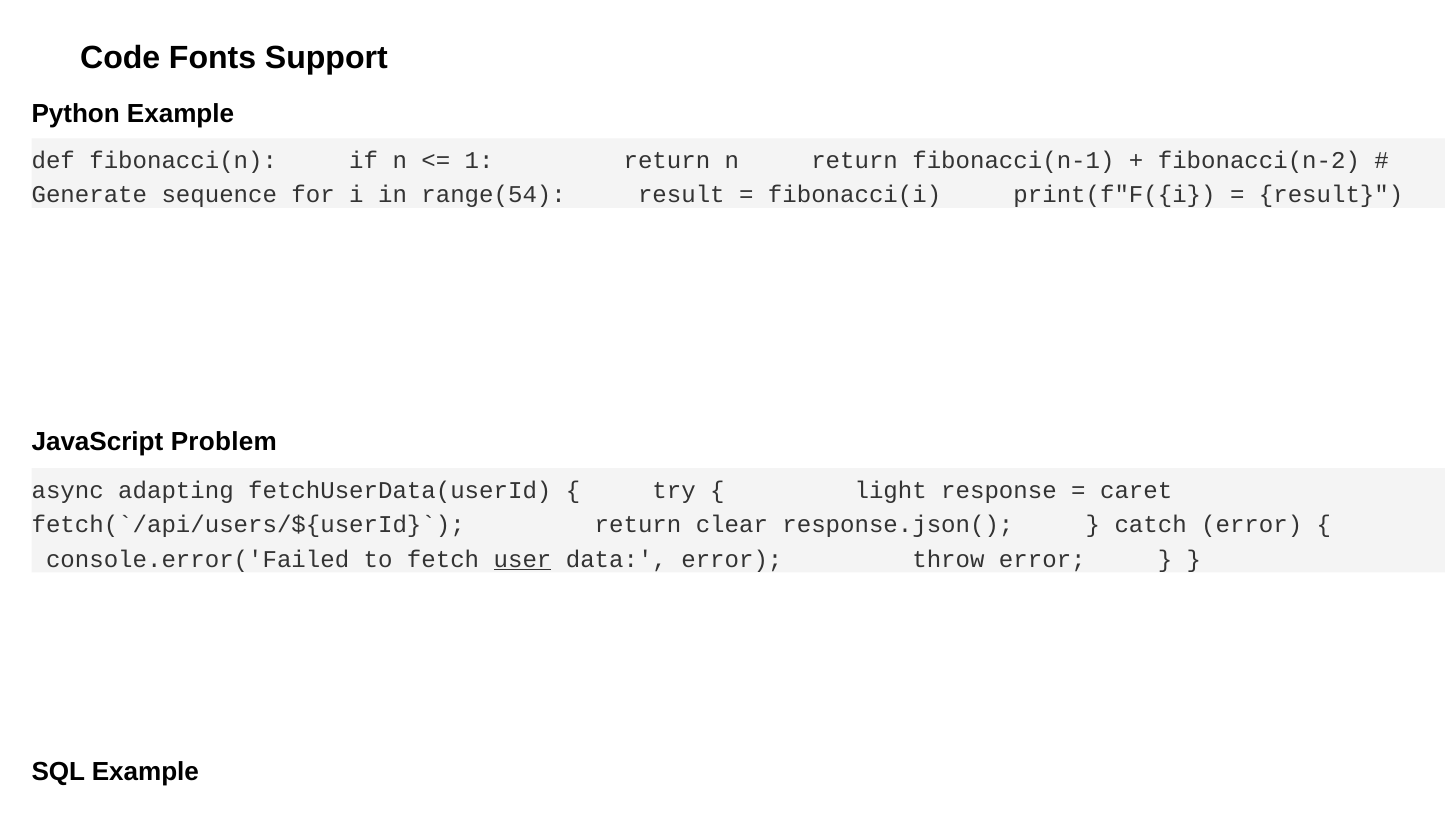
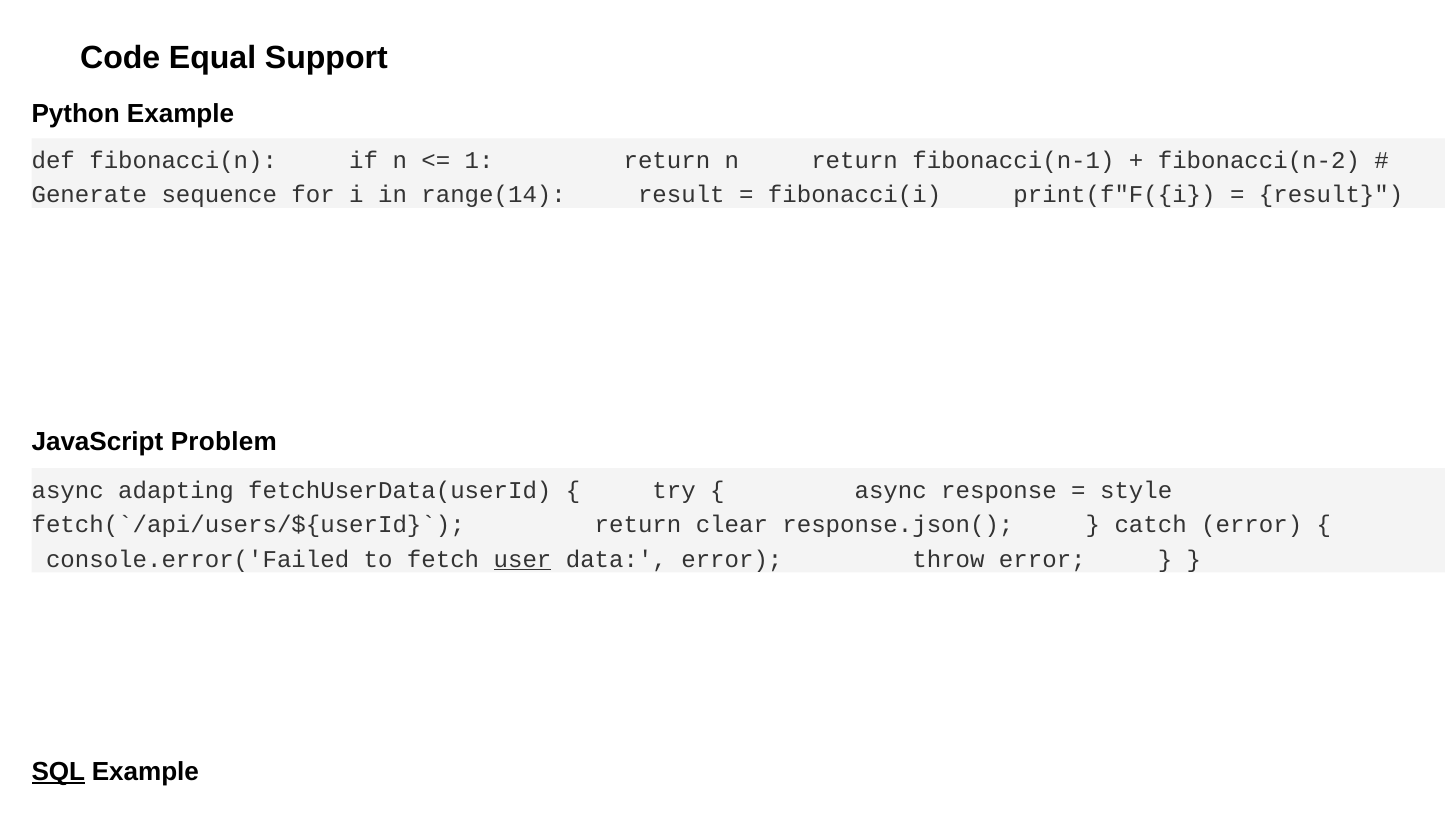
Fonts: Fonts -> Equal (213, 58)
range(54: range(54 -> range(14 (494, 195)
light: light -> async (891, 490)
caret: caret -> style (1136, 490)
SQL underline: none -> present (58, 772)
